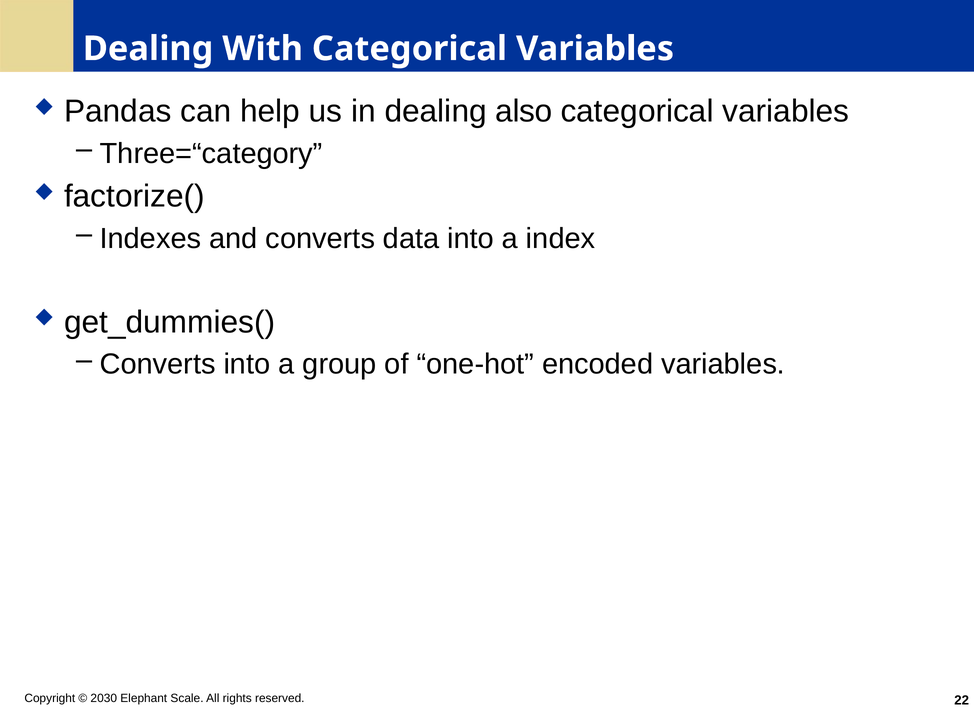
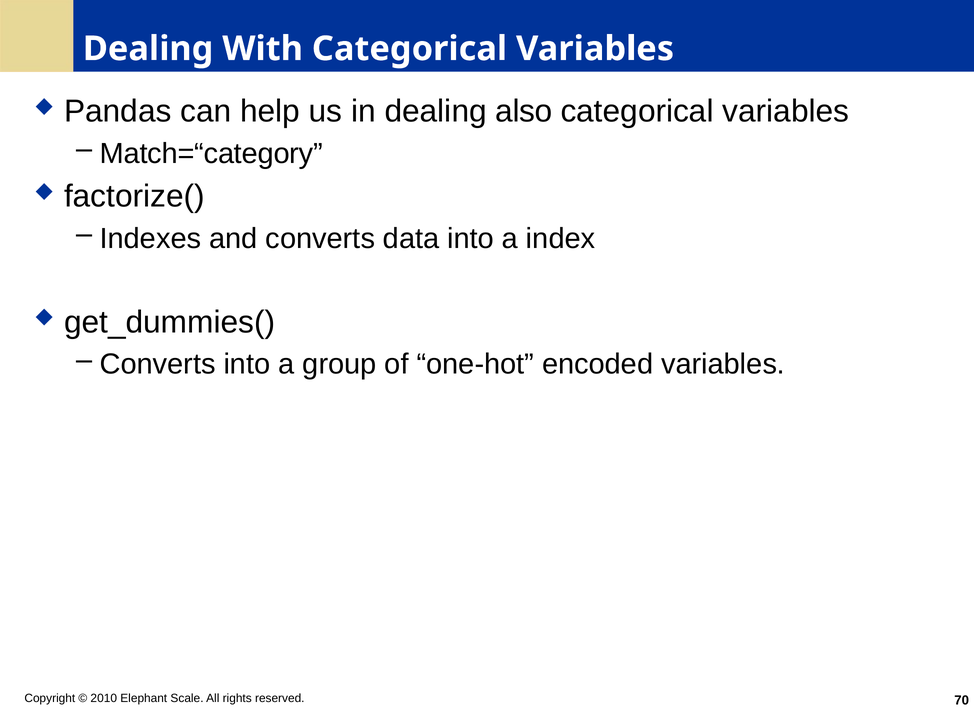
Three=“category: Three=“category -> Match=“category (211, 153)
2030: 2030 -> 2010 (104, 698)
22: 22 -> 70 (962, 700)
